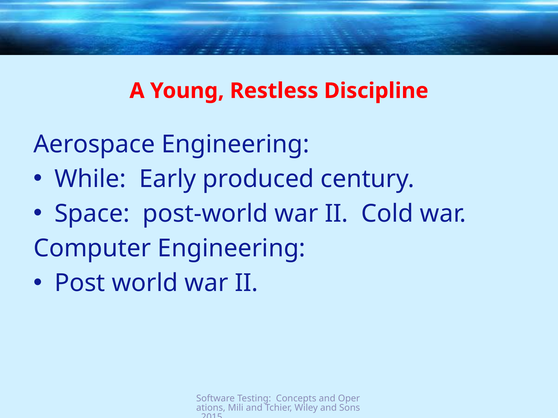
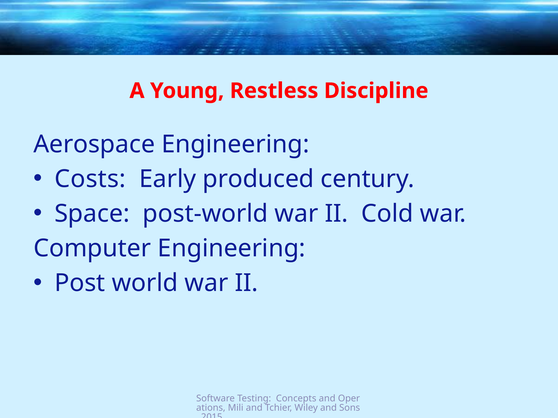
While: While -> Costs (90, 179)
